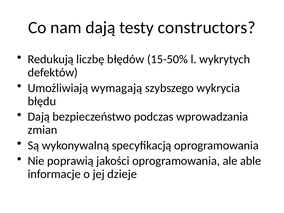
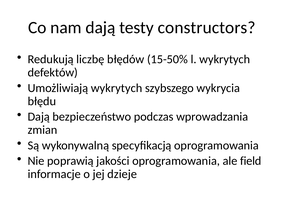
Umożliwiają wymagają: wymagają -> wykrytych (117, 88)
able: able -> field (251, 161)
